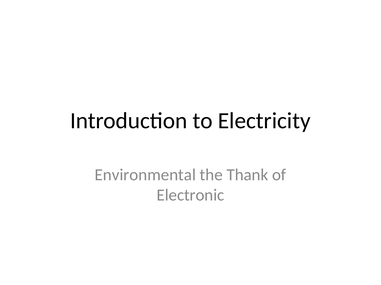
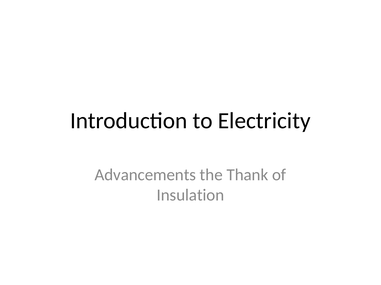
Environmental: Environmental -> Advancements (145, 175)
Electronic: Electronic -> Insulation (190, 196)
